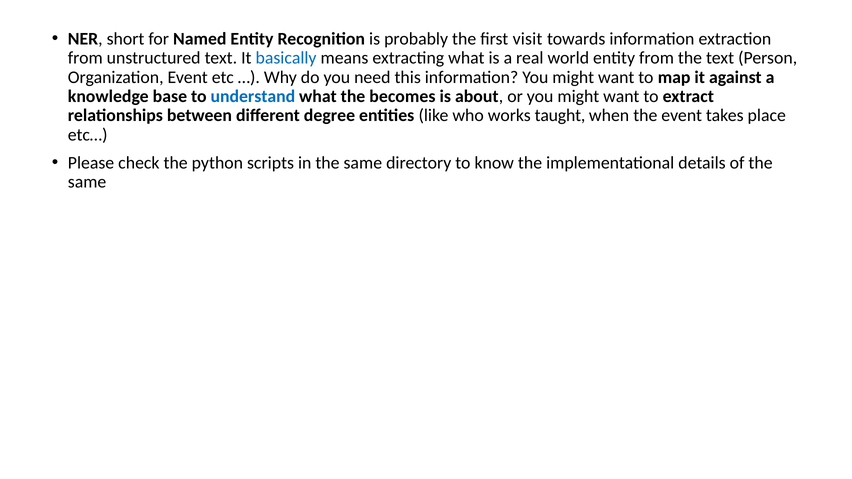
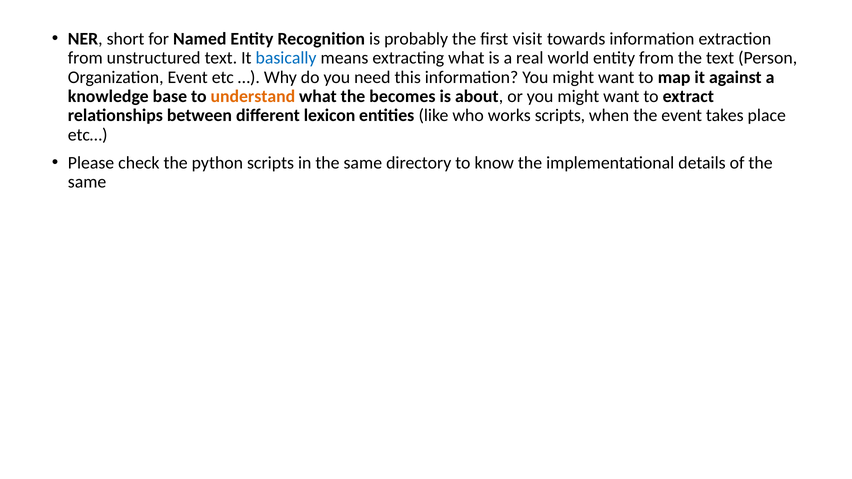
understand colour: blue -> orange (253, 96)
degree: degree -> lexicon (330, 116)
works taught: taught -> scripts (560, 116)
